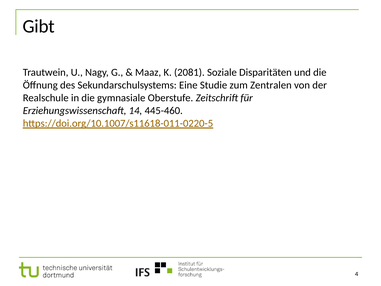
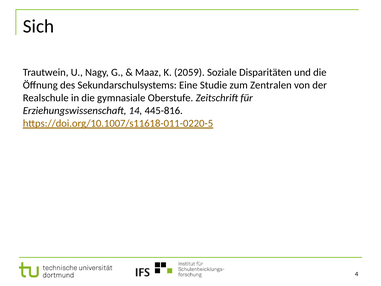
Gibt: Gibt -> Sich (39, 26)
2081: 2081 -> 2059 (189, 72)
445-460: 445-460 -> 445-816 (164, 111)
